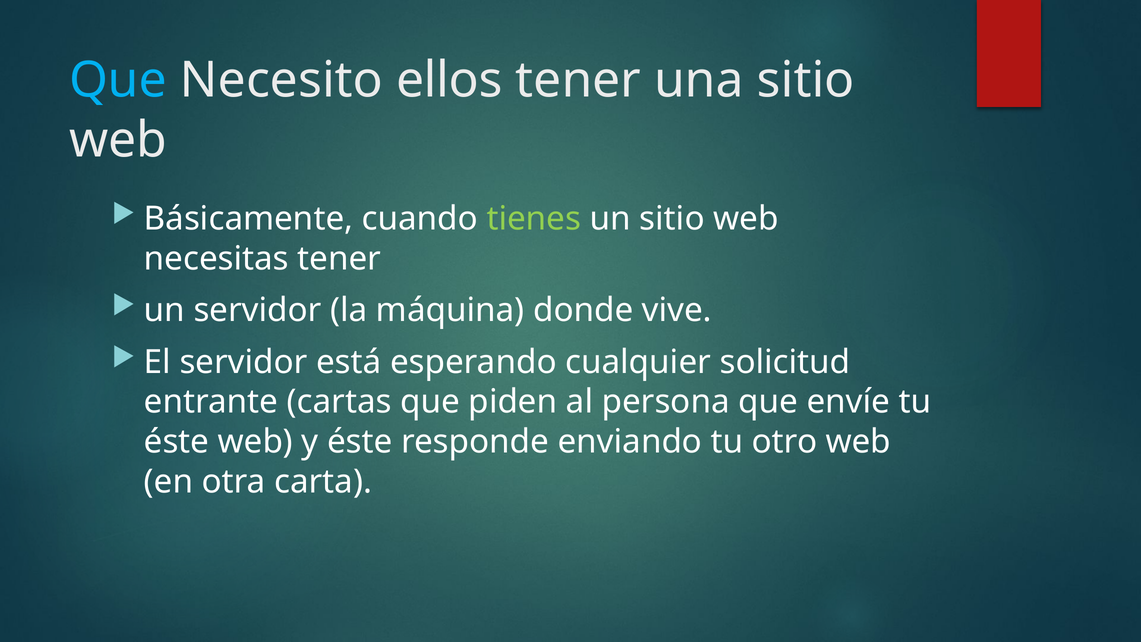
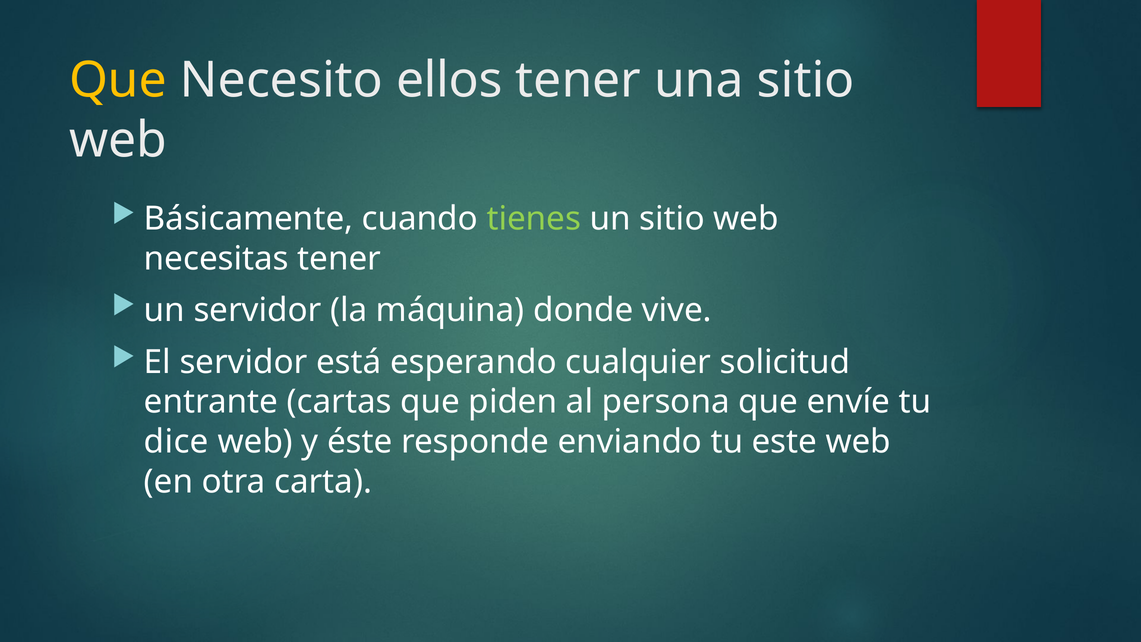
Que colour: light blue -> yellow (118, 80)
éste: éste -> dice (176, 442)
otro: otro -> este (784, 442)
